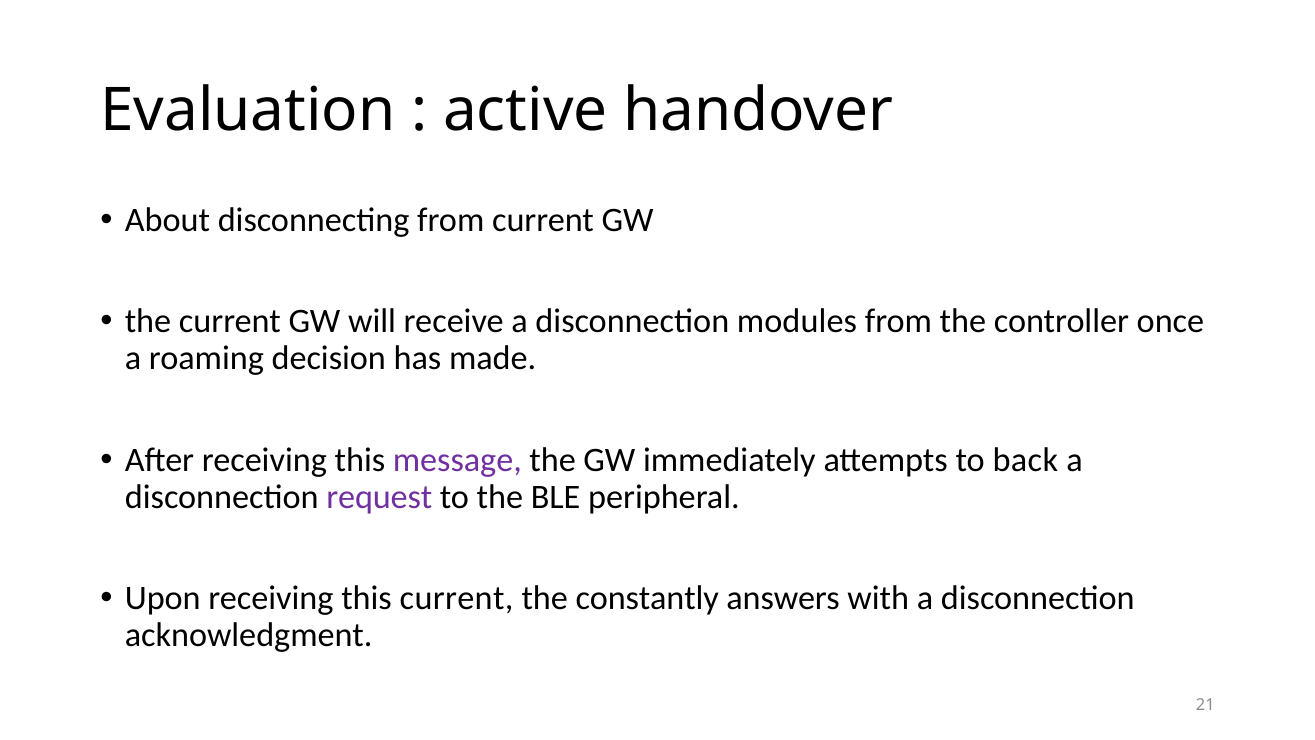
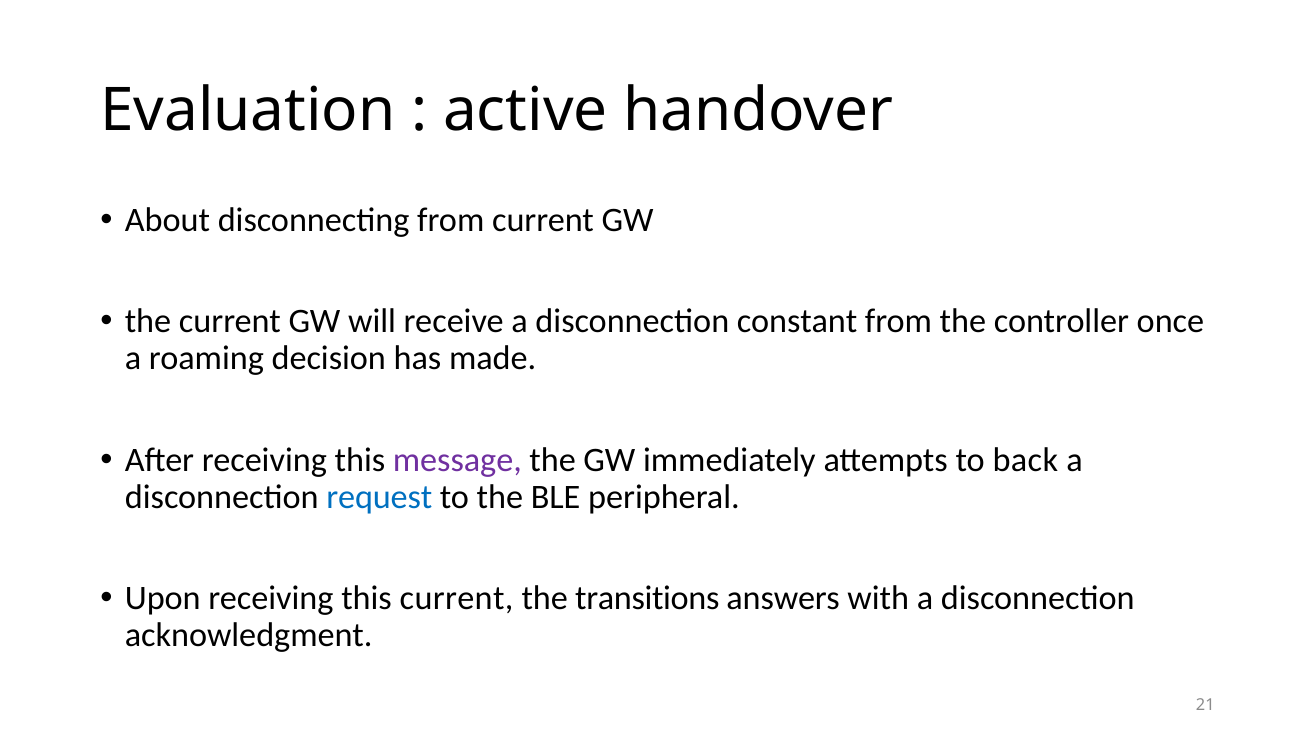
modules: modules -> constant (797, 321)
request colour: purple -> blue (379, 497)
constantly: constantly -> transitions (647, 598)
